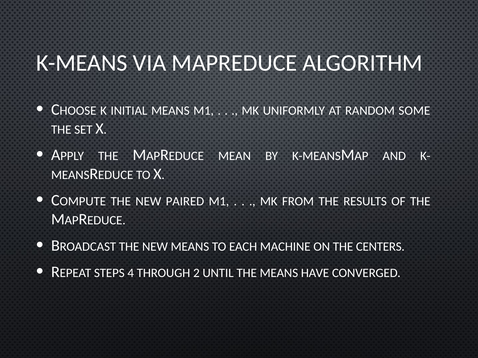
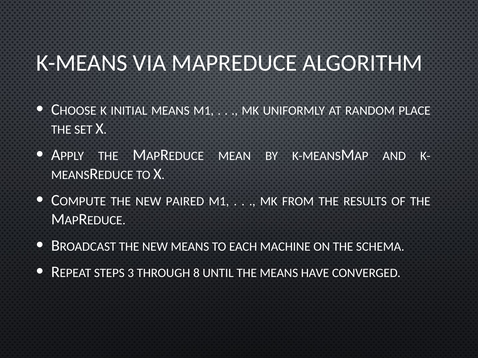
SOME: SOME -> PLACE (414, 111)
CENTERS: CENTERS -> SCHEMA (380, 247)
4: 4 -> 3 (131, 273)
2: 2 -> 8 (196, 273)
